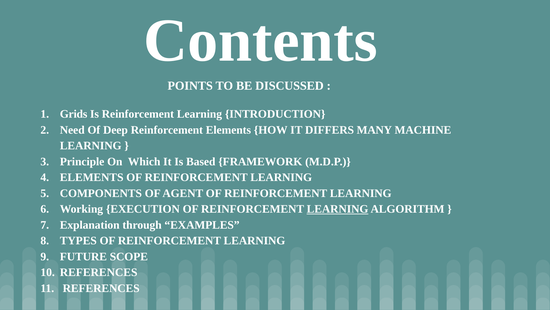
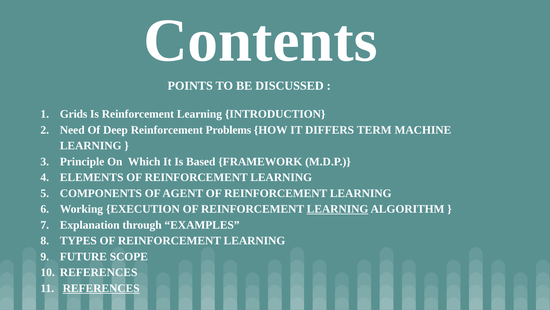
Reinforcement Elements: Elements -> Problems (228, 130)
MANY: MANY -> TERM (374, 130)
REFERENCES underline: none -> present (101, 288)
